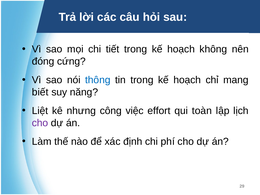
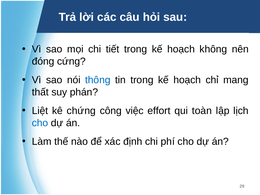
biết: biết -> thất (40, 92)
năng: năng -> phán (84, 92)
nhưng: nhưng -> chứng (81, 111)
cho colour: purple -> blue (40, 123)
